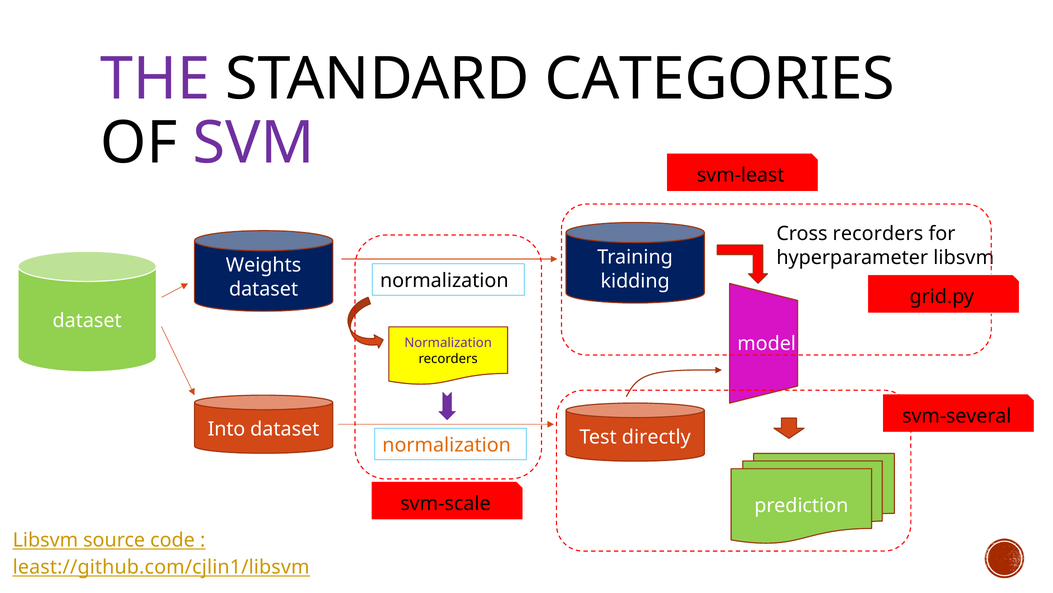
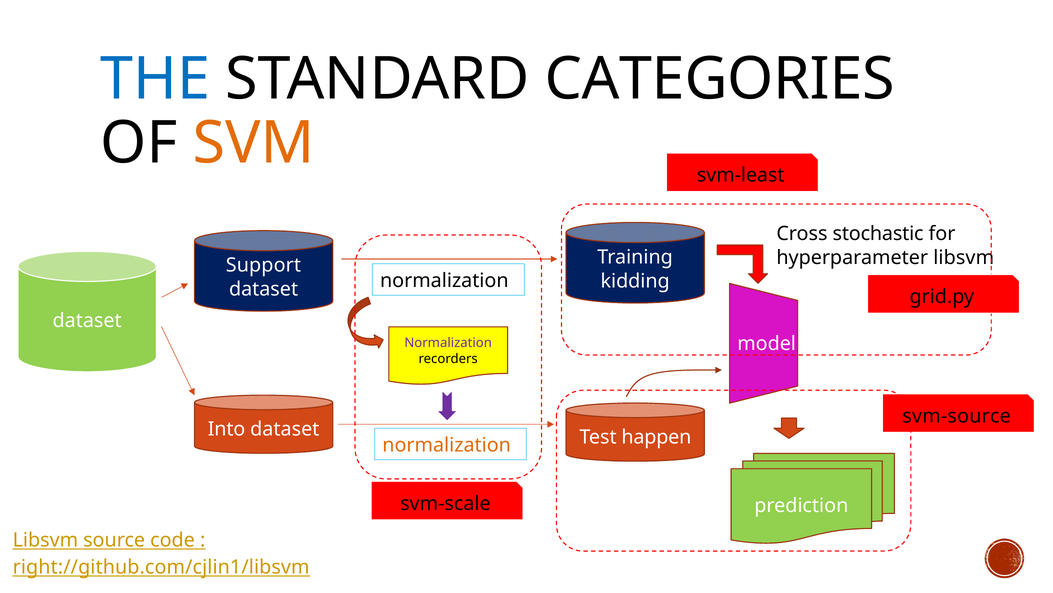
THE colour: purple -> blue (155, 79)
SVM colour: purple -> orange (254, 143)
Cross recorders: recorders -> stochastic (878, 234)
Weights: Weights -> Support (263, 265)
svm-several: svm-several -> svm-source (957, 416)
directly: directly -> happen (656, 437)
least://github.com/cjlin1/libsvm: least://github.com/cjlin1/libsvm -> right://github.com/cjlin1/libsvm (161, 566)
